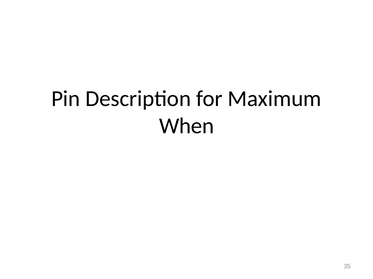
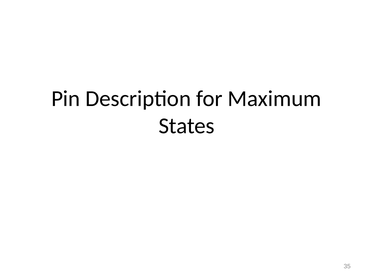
When: When -> States (187, 126)
